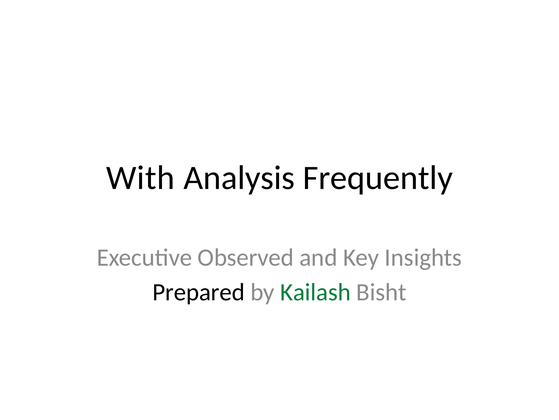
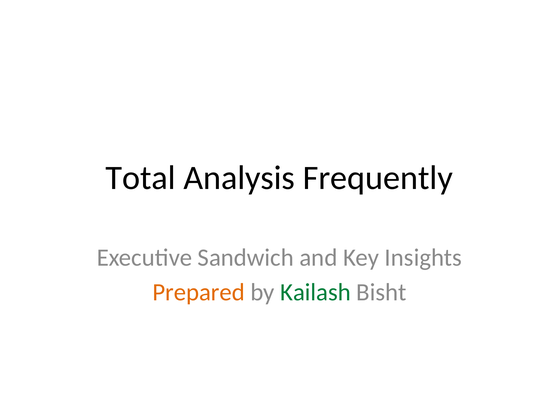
With: With -> Total (141, 178)
Observed: Observed -> Sandwich (246, 257)
Prepared colour: black -> orange (199, 292)
